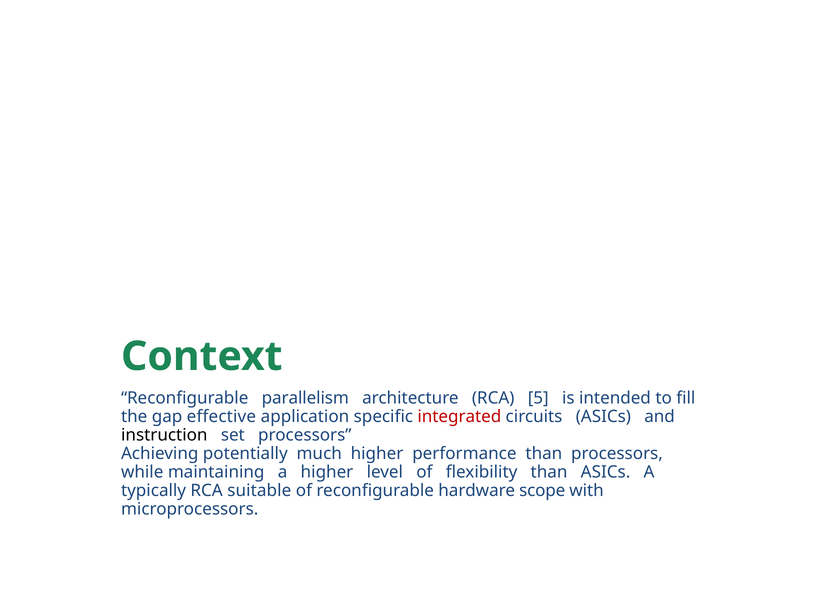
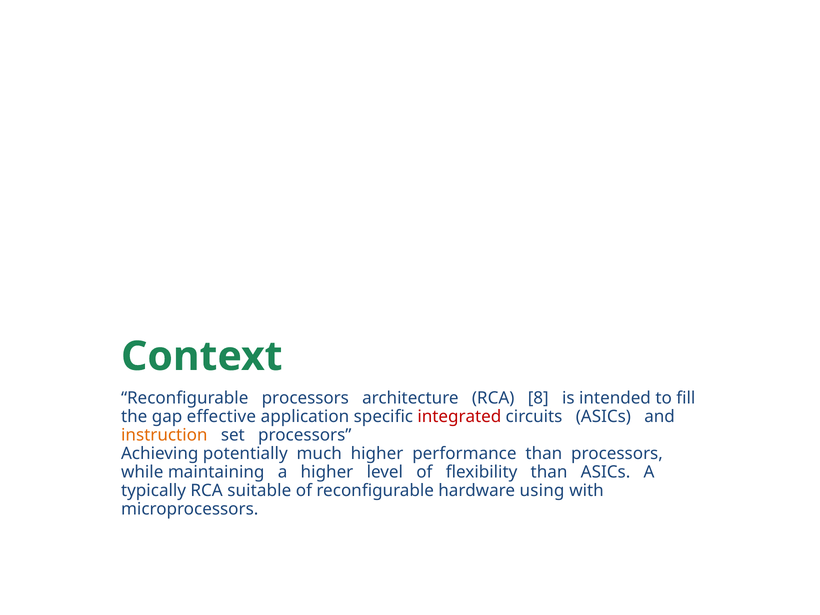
Reconfigurable parallelism: parallelism -> processors (305, 398)
5: 5 -> 8 (538, 398)
instruction colour: black -> orange (164, 435)
scope: scope -> using (542, 491)
